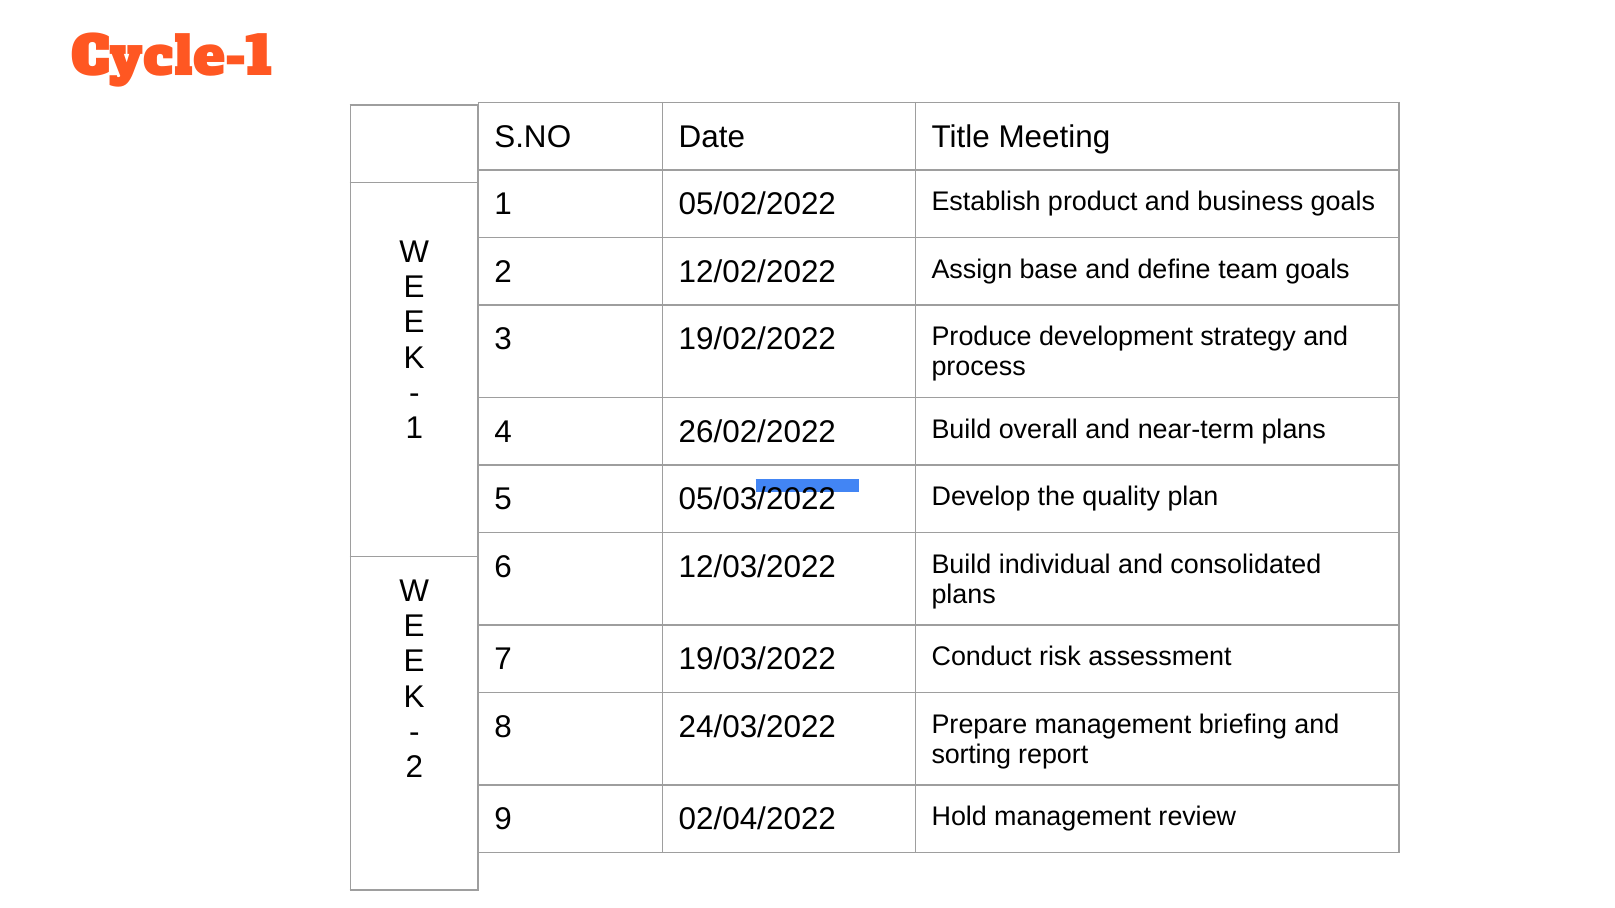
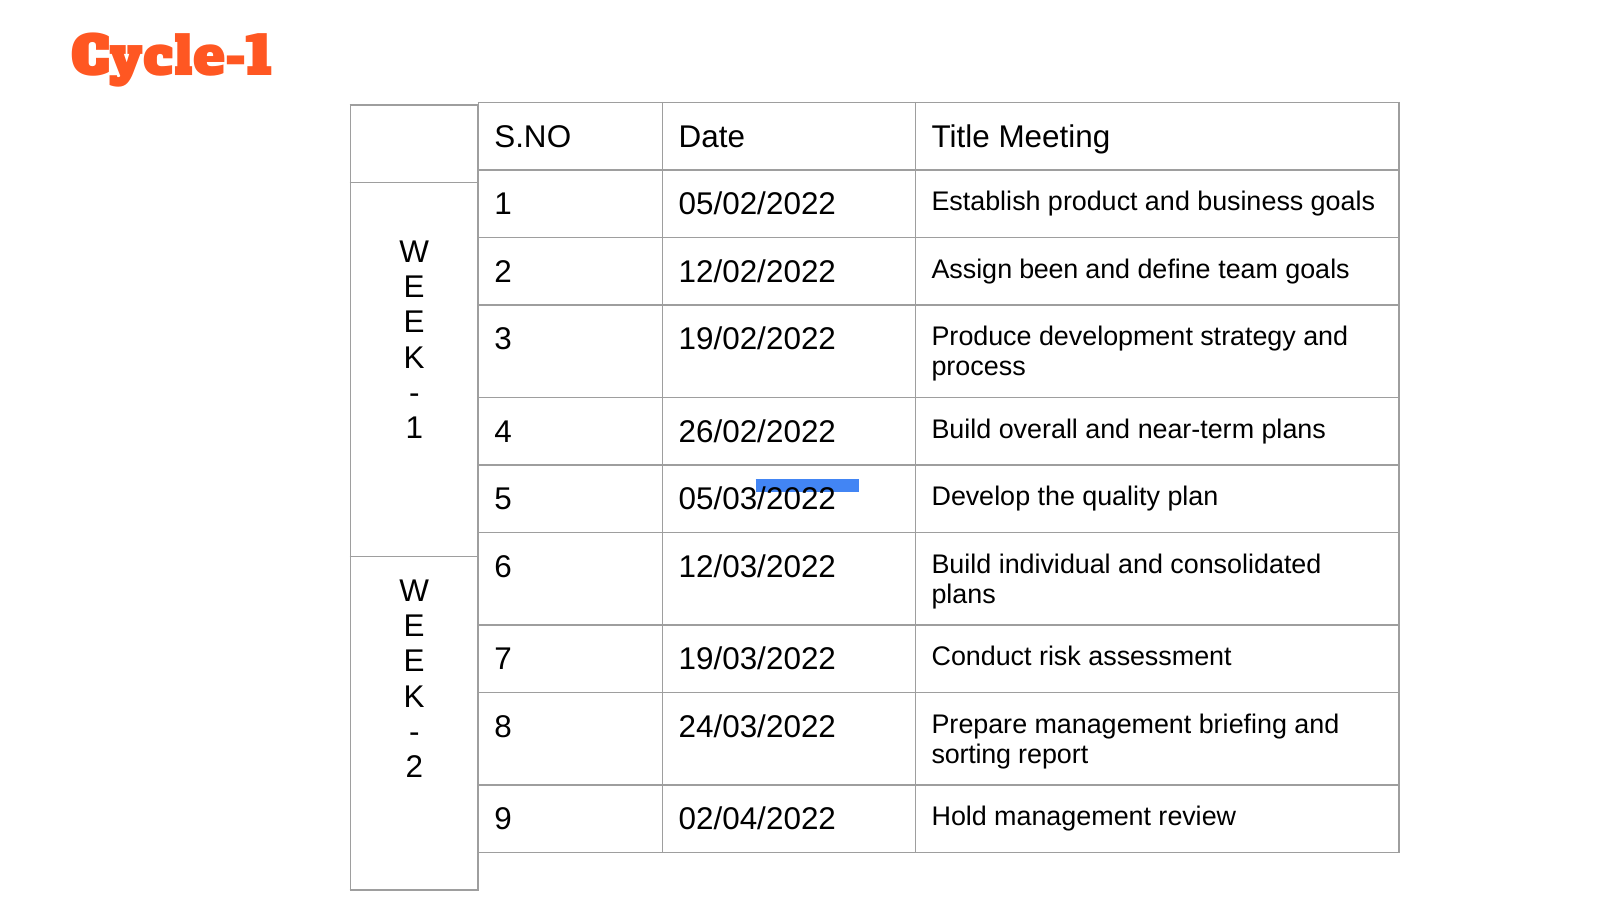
base: base -> been (1049, 269)
